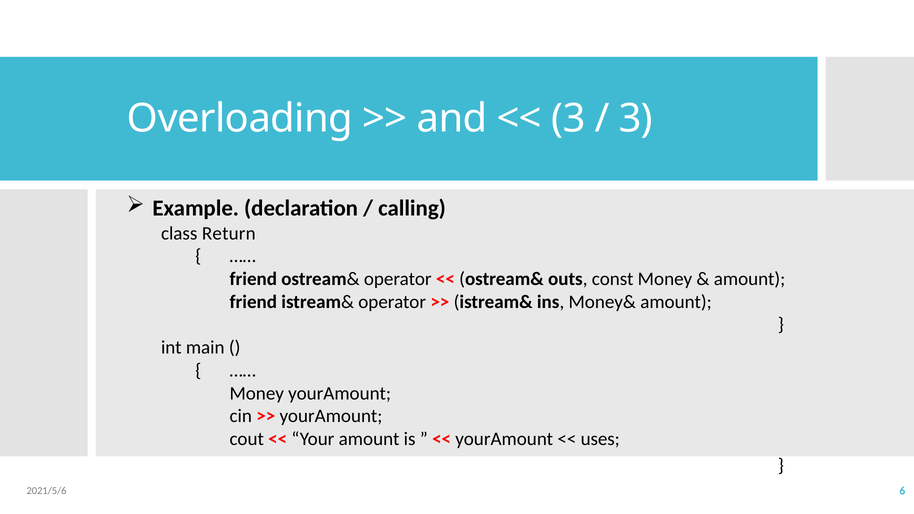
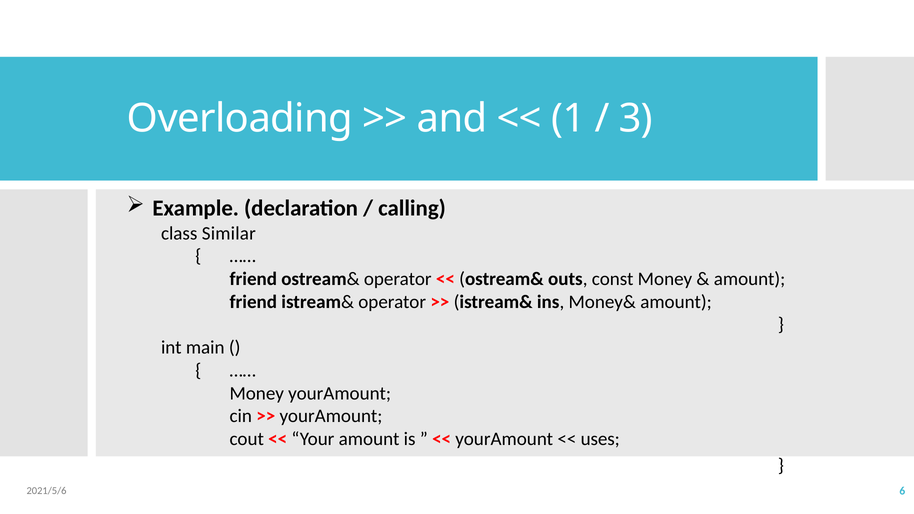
3: 3 -> 1 (568, 119)
Return: Return -> Similar (229, 233)
